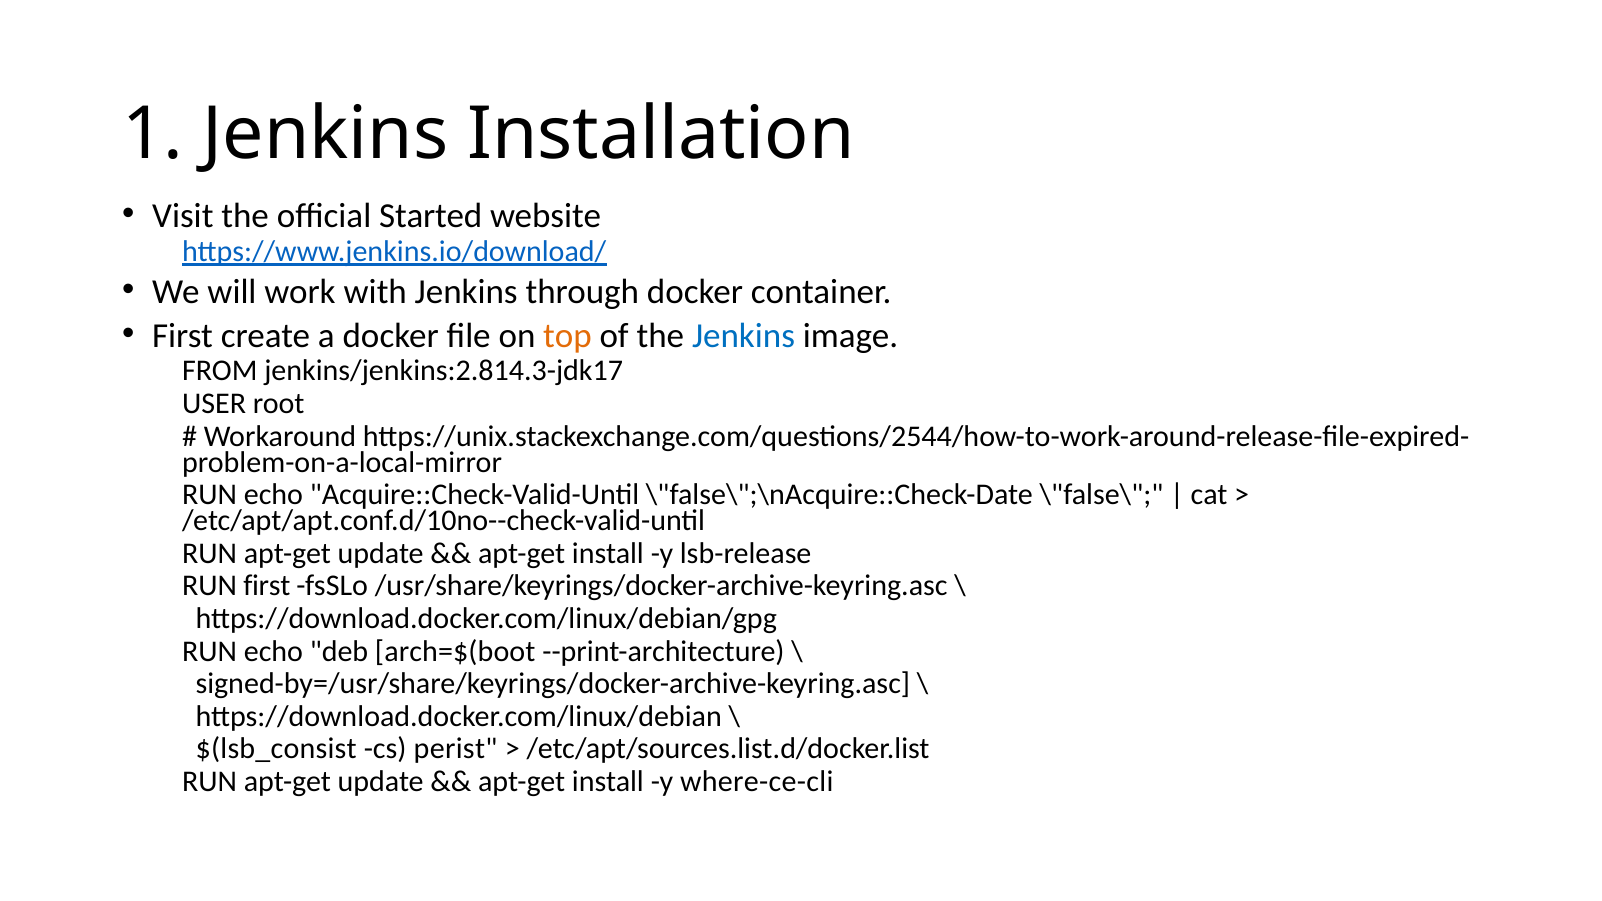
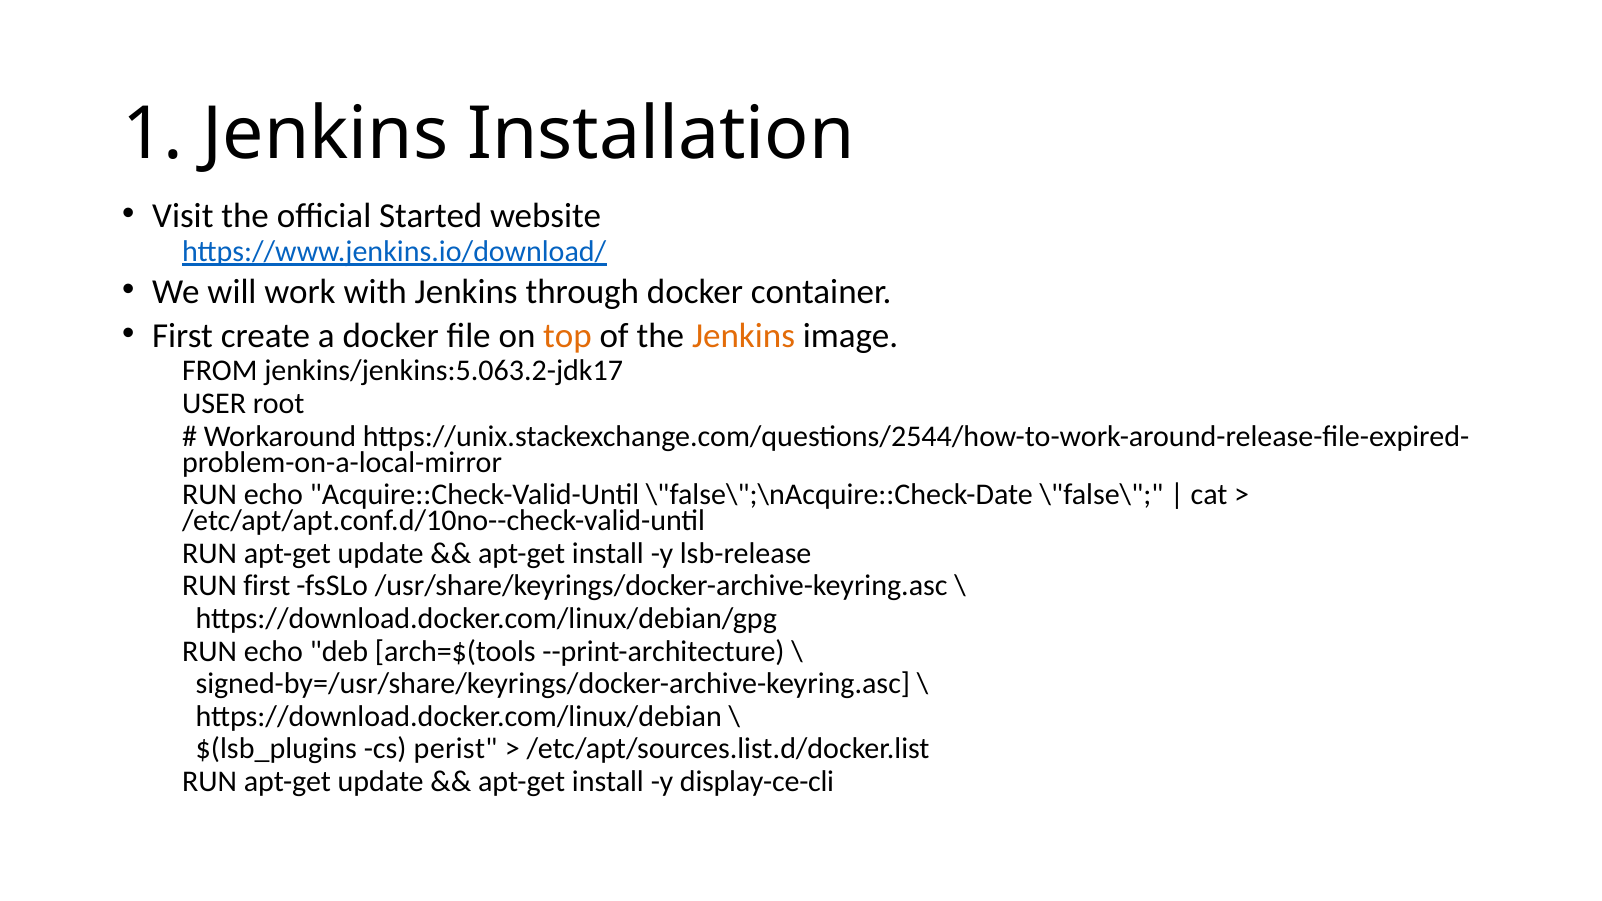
Jenkins colour: blue -> orange (744, 336)
jenkins/jenkins:2.814.3-jdk17: jenkins/jenkins:2.814.3-jdk17 -> jenkins/jenkins:5.063.2-jdk17 (444, 371)
arch=$(boot: arch=$(boot -> arch=$(tools (455, 651)
$(lsb_consist: $(lsb_consist -> $(lsb_plugins (276, 749)
where-ce-cli: where-ce-cli -> display-ce-cli (757, 782)
